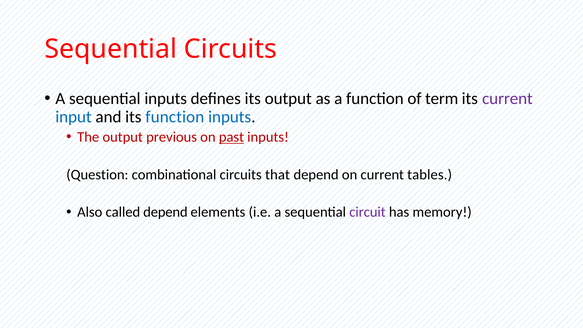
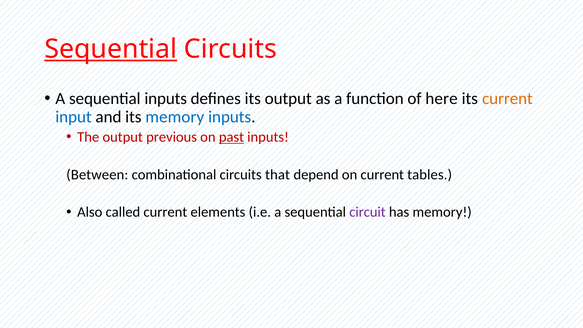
Sequential underline: none -> present (111, 49)
term: term -> here (442, 99)
current colour: purple -> orange (507, 99)
its function: function -> memory (175, 117)
Question: Question -> Between (97, 175)
called depend: depend -> current (165, 212)
